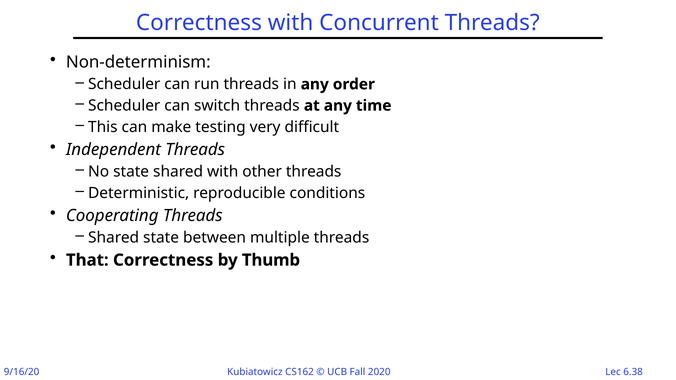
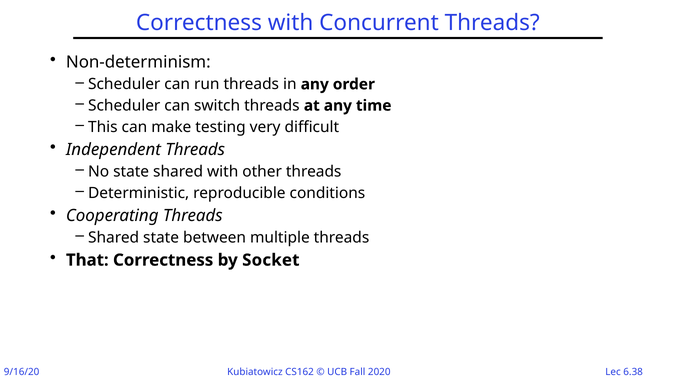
Thumb: Thumb -> Socket (271, 260)
